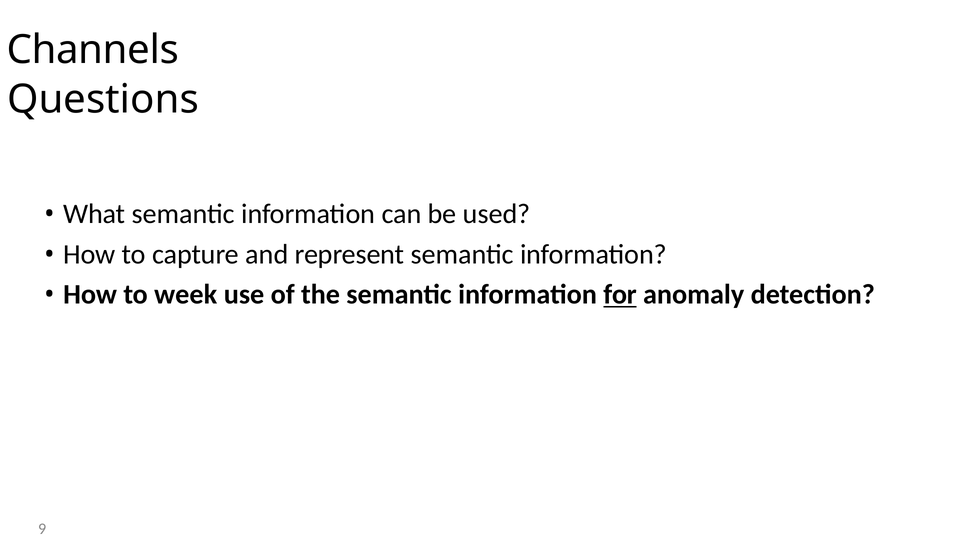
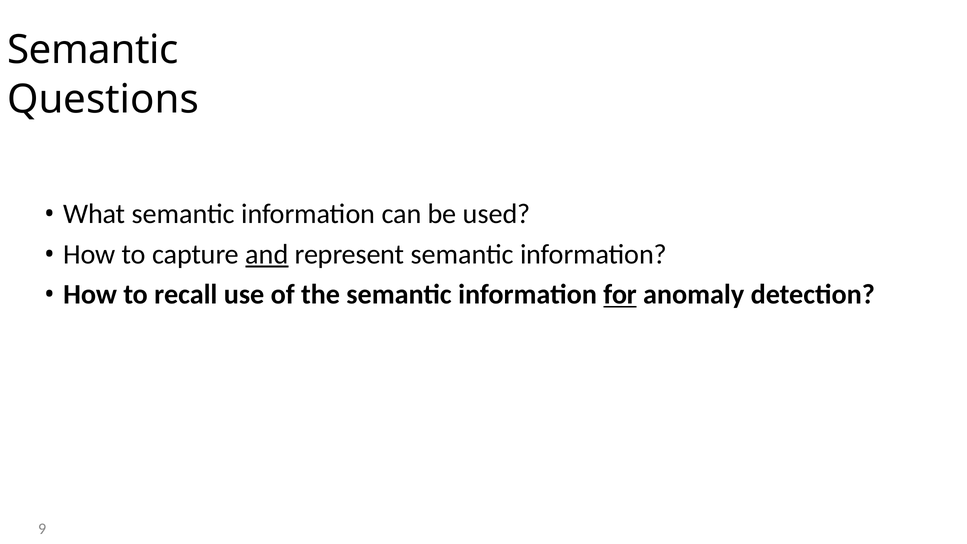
Channels: Channels -> Semantic (93, 50)
and underline: none -> present (267, 254)
week: week -> recall (186, 294)
